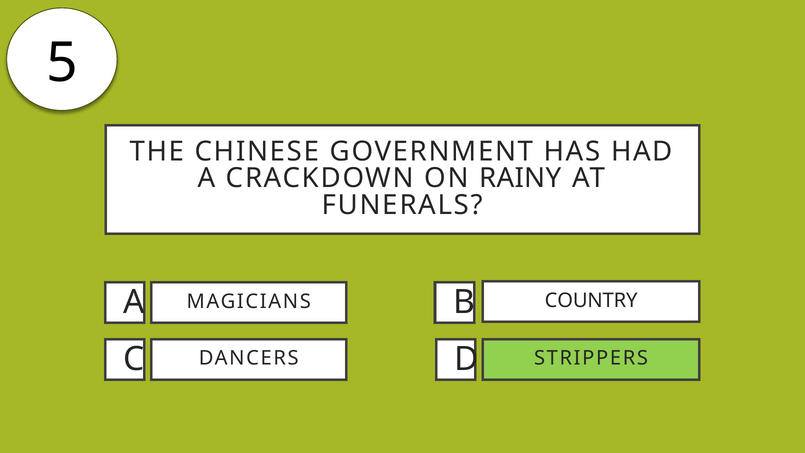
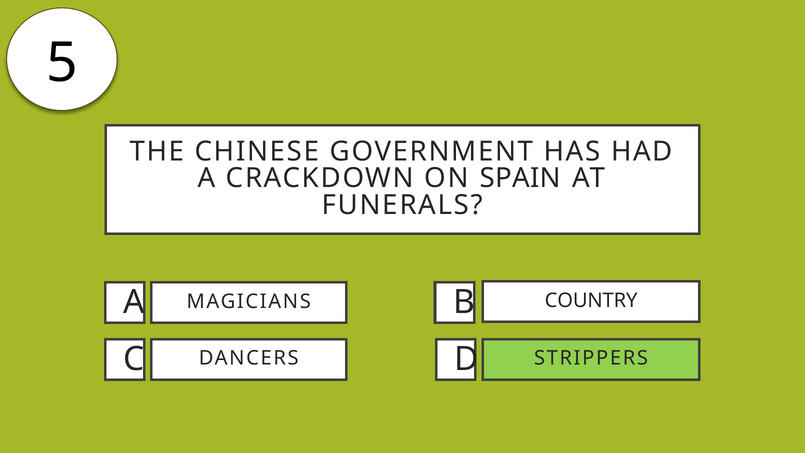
RAINY: RAINY -> SPAIN (520, 178)
